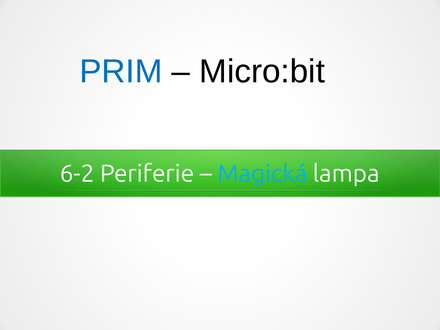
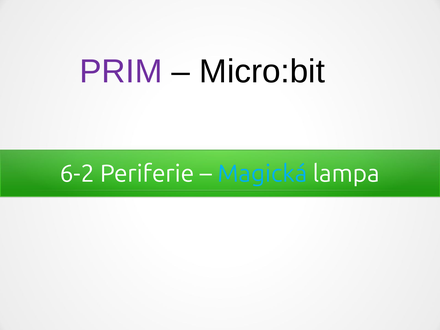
PRIM colour: blue -> purple (121, 71)
